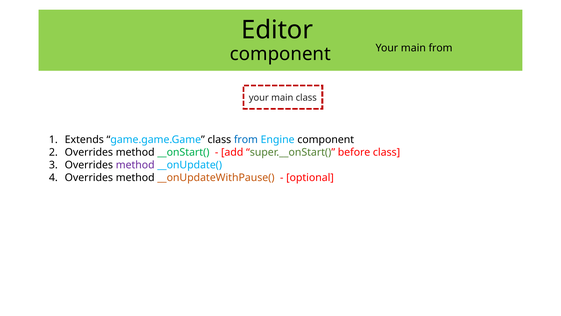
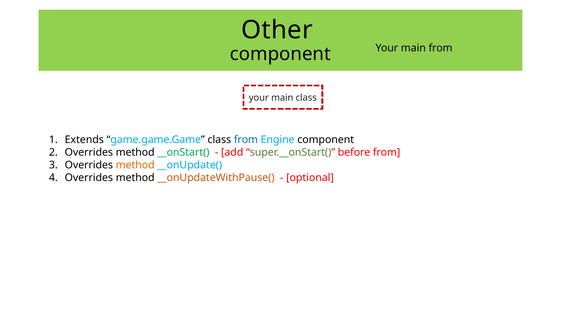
Editor: Editor -> Other (277, 30)
before class: class -> from (387, 152)
method colour: purple -> orange (135, 165)
